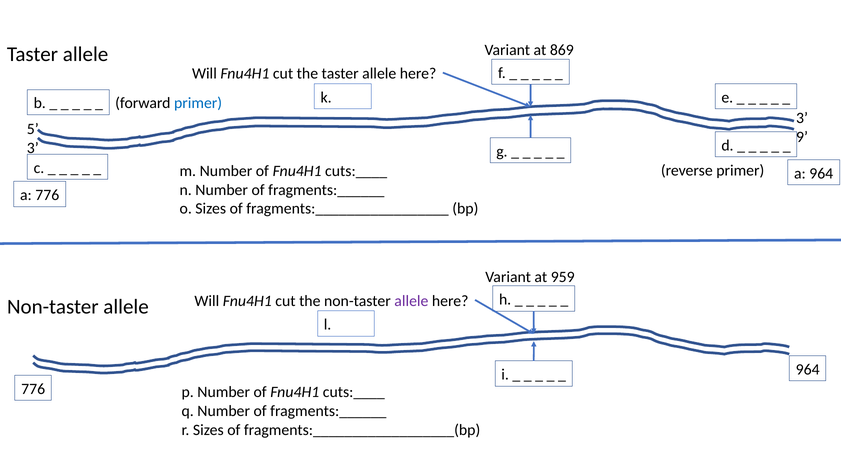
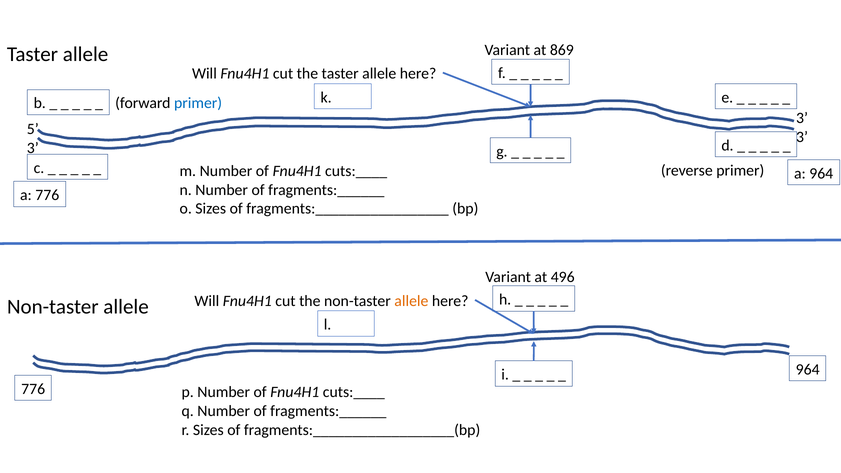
9: 9 -> 3 (802, 137)
959: 959 -> 496 (563, 277)
allele colour: purple -> orange (411, 301)
